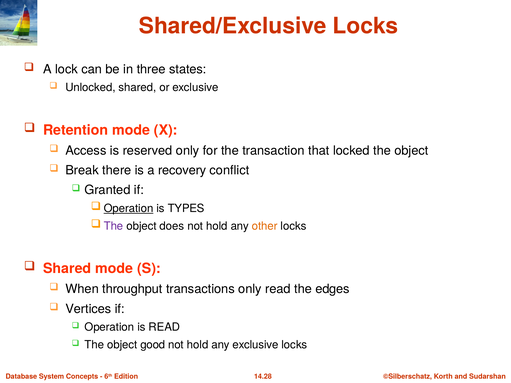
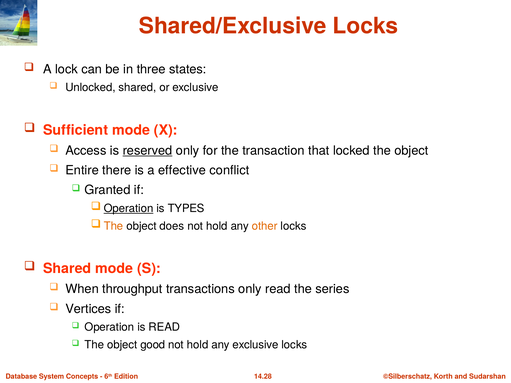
Retention: Retention -> Sufficient (76, 130)
reserved underline: none -> present (148, 151)
Break: Break -> Entire (82, 170)
recovery: recovery -> effective (182, 170)
The colour: purple -> orange (114, 226)
edges: edges -> series (332, 289)
